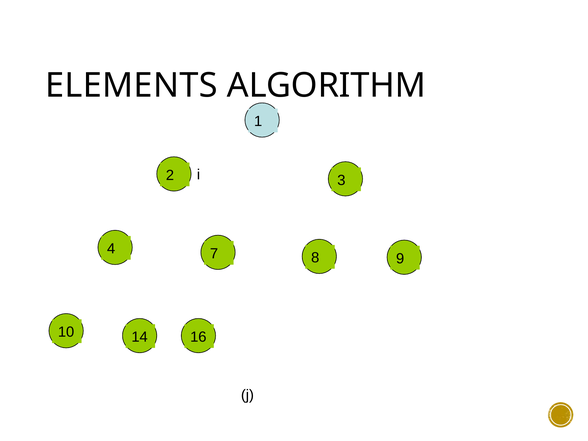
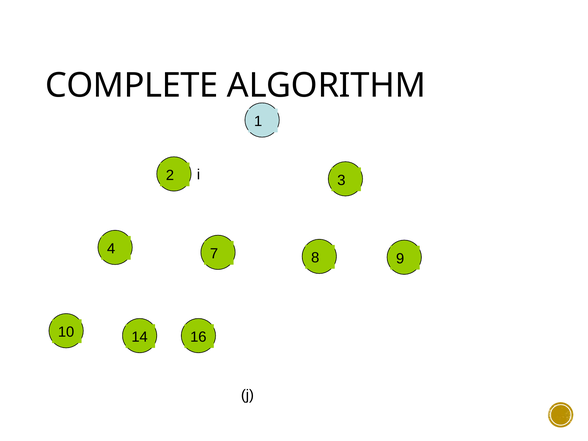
ELEMENTS: ELEMENTS -> COMPLETE (132, 86)
